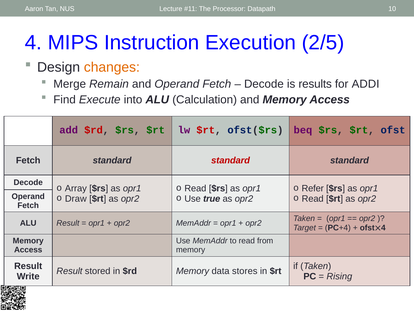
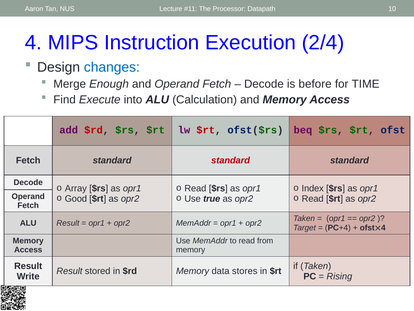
2/5: 2/5 -> 2/4 (323, 43)
changes colour: orange -> blue (112, 67)
Remain: Remain -> Enough (109, 84)
results: results -> before (315, 84)
ADDI: ADDI -> TIME (366, 84)
Refer: Refer -> Index (313, 188)
Draw: Draw -> Good (76, 198)
